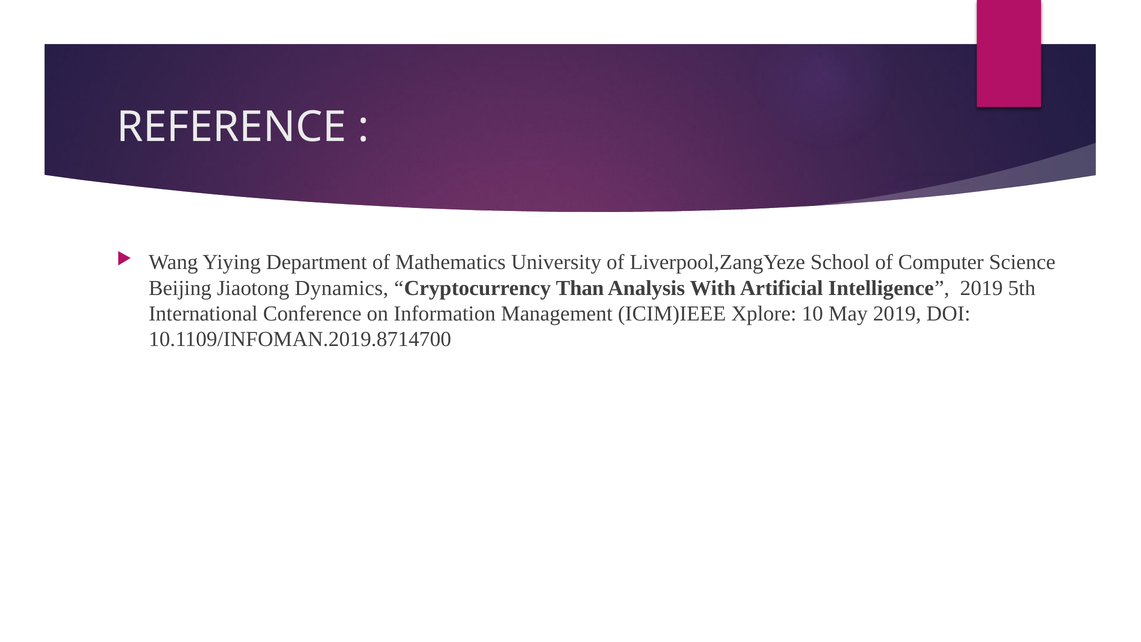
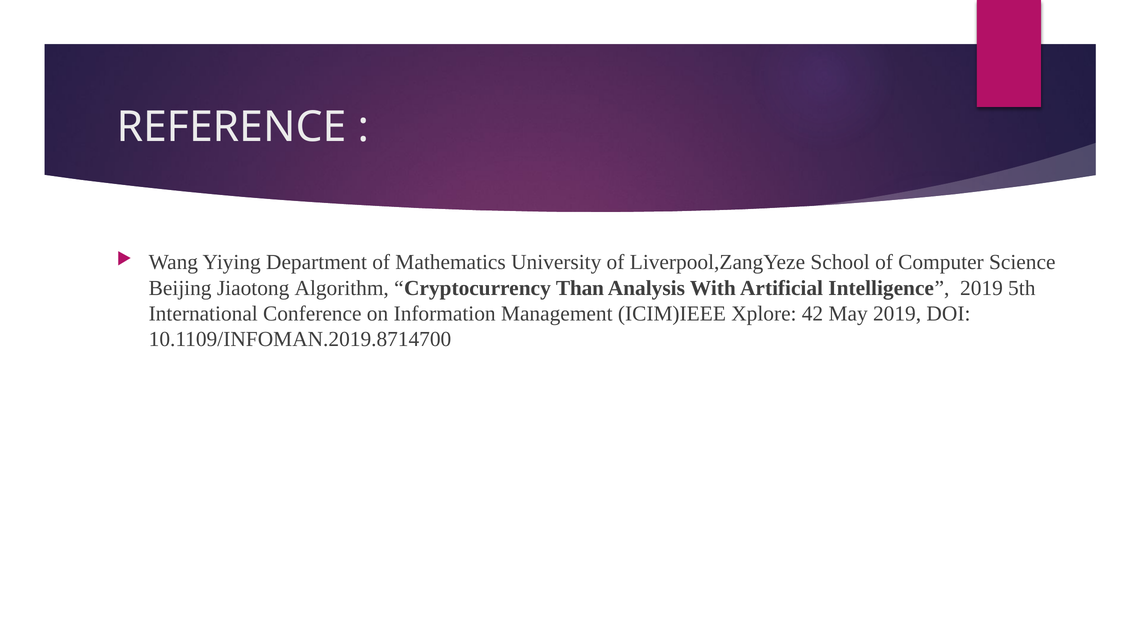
Dynamics: Dynamics -> Algorithm (342, 288)
10: 10 -> 42 (812, 314)
